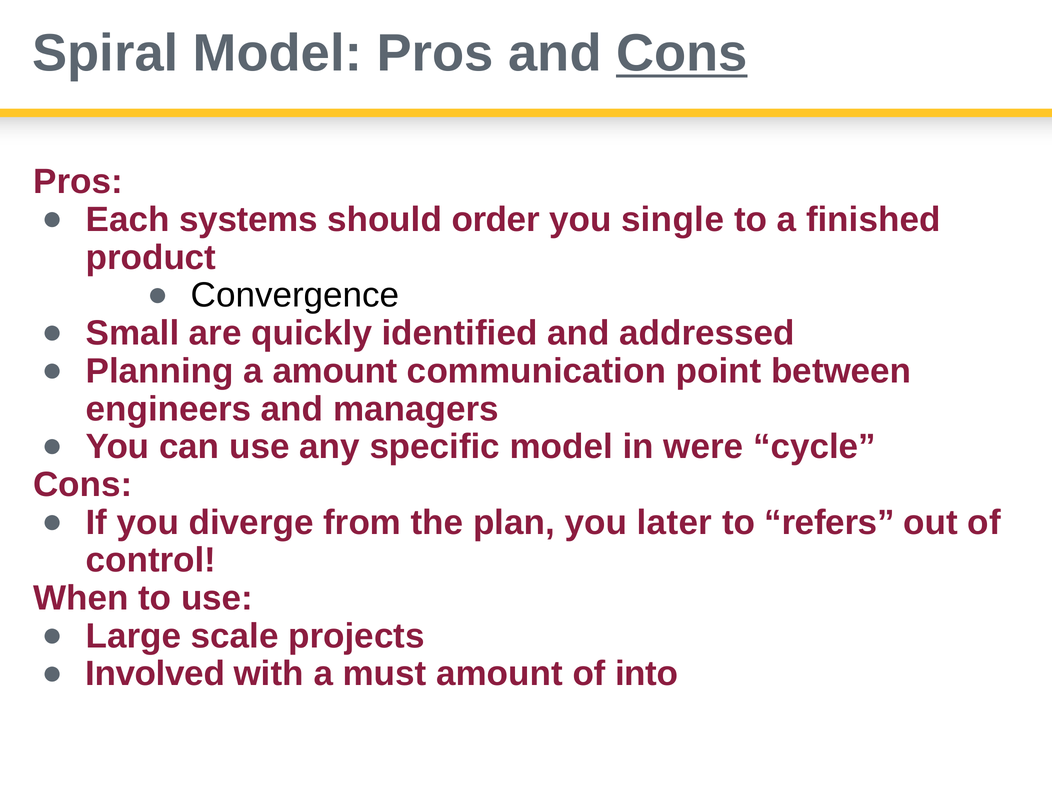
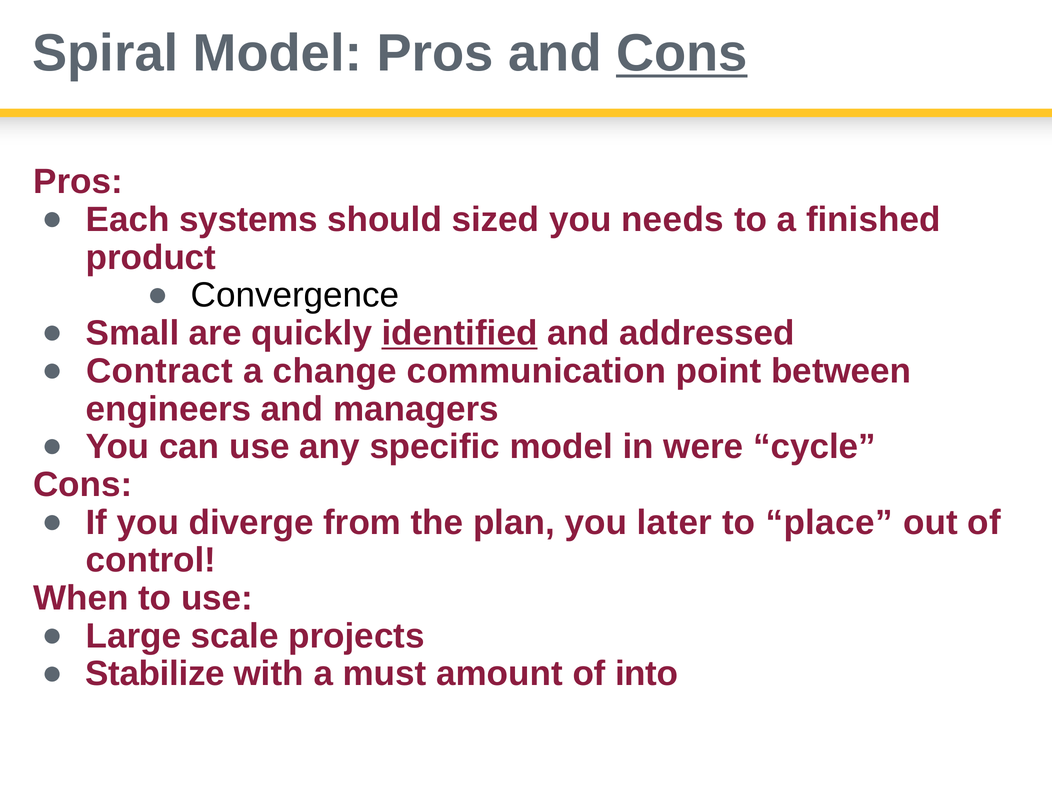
order: order -> sized (496, 220)
single: single -> needs (673, 220)
identified underline: none -> present (460, 333)
Planning: Planning -> Contract (160, 371)
a amount: amount -> change (335, 371)
refers: refers -> place (829, 523)
Involved: Involved -> Stabilize (155, 674)
